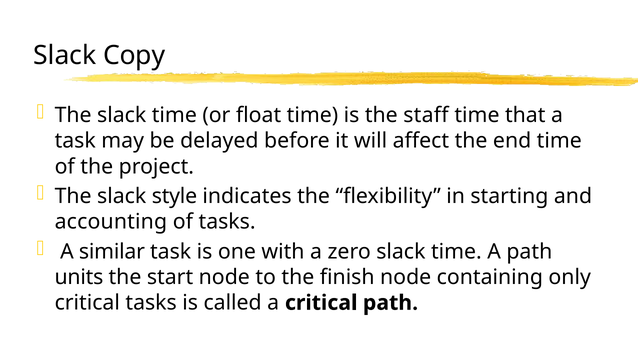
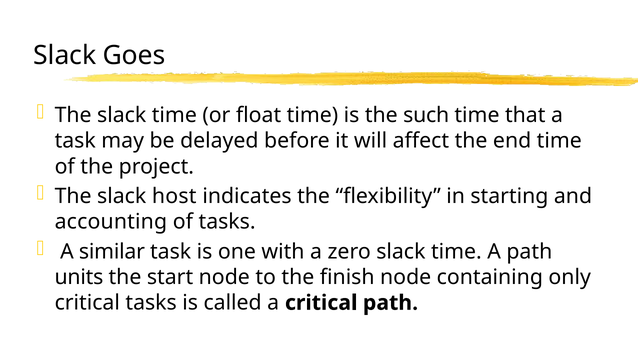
Copy: Copy -> Goes (134, 55)
staff: staff -> such (426, 115)
style: style -> host (174, 196)
